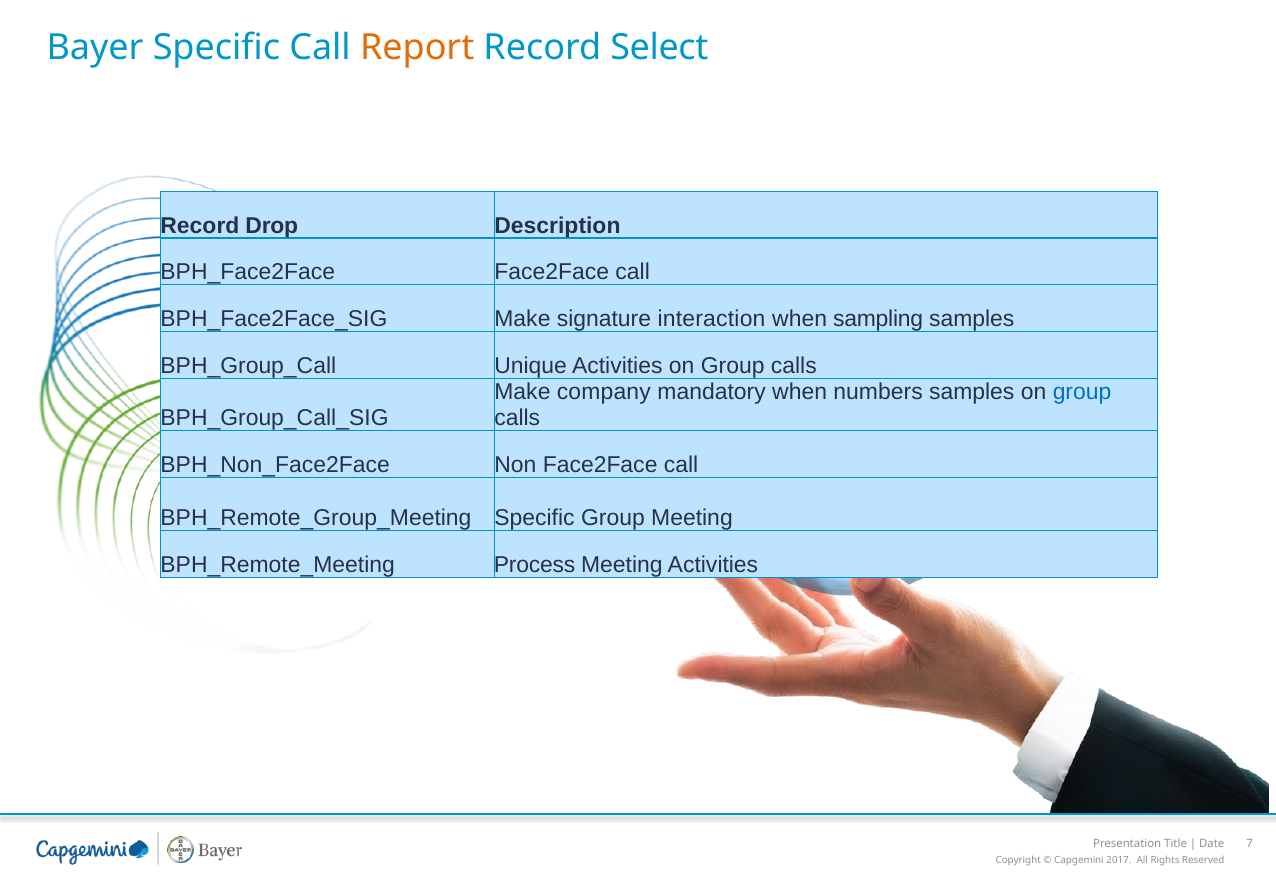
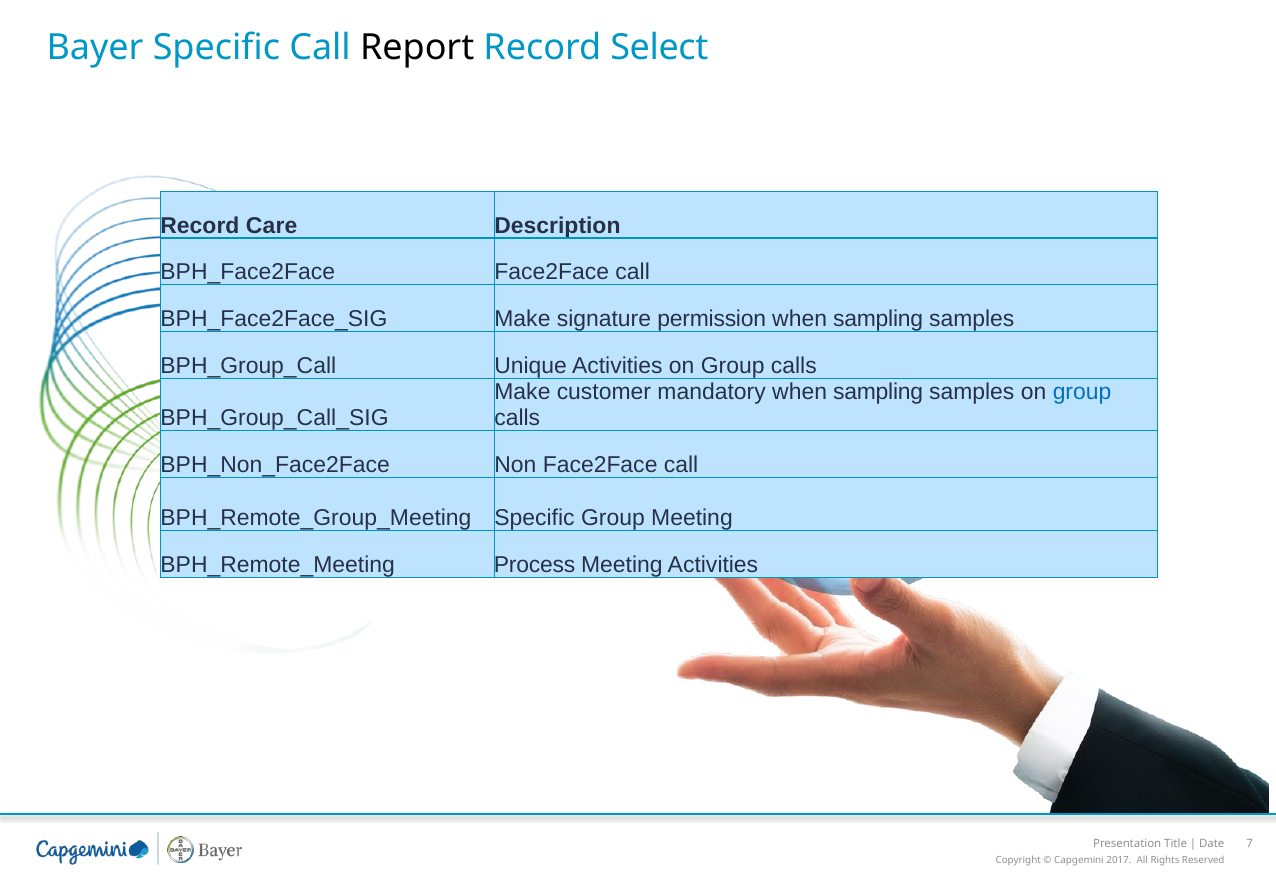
Report colour: orange -> black (417, 48)
Drop: Drop -> Care (272, 226)
interaction: interaction -> permission (712, 319)
company: company -> customer (604, 392)
mandatory when numbers: numbers -> sampling (878, 392)
